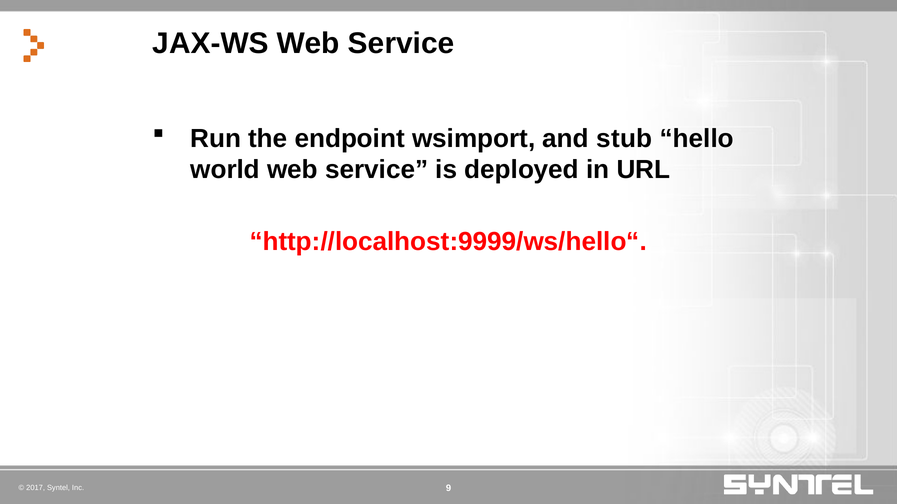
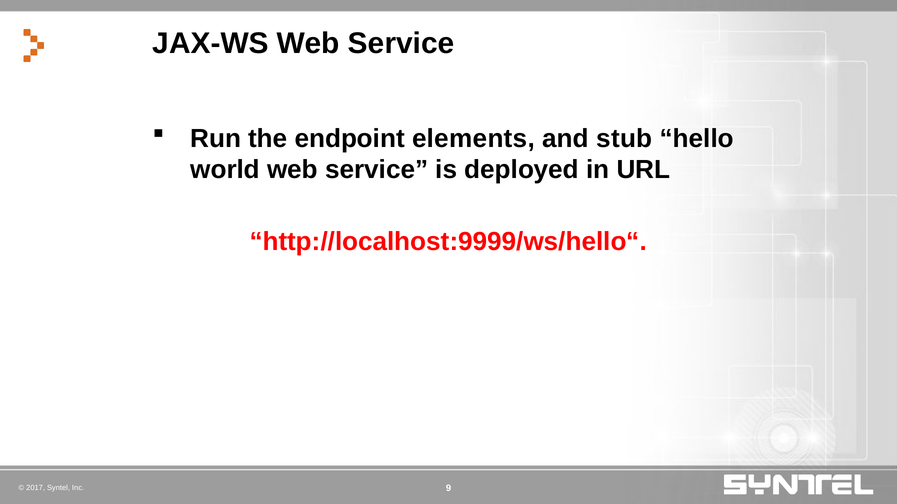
wsimport: wsimport -> elements (474, 139)
